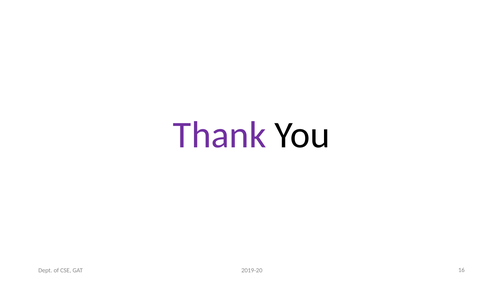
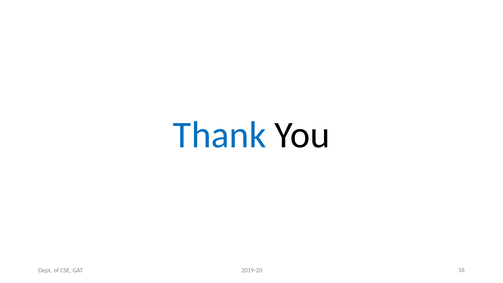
Thank colour: purple -> blue (220, 135)
